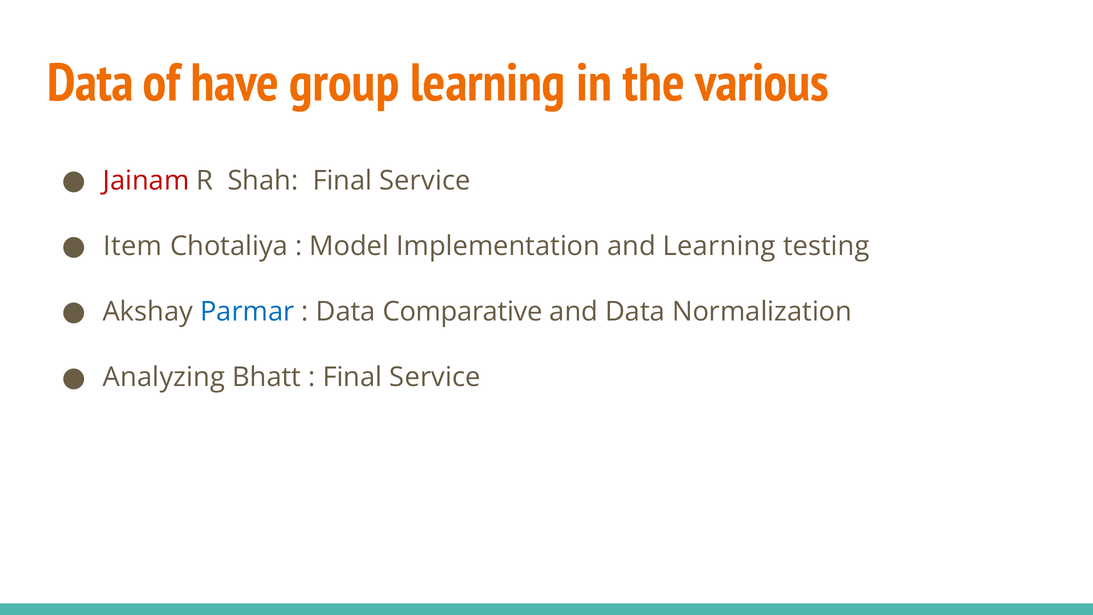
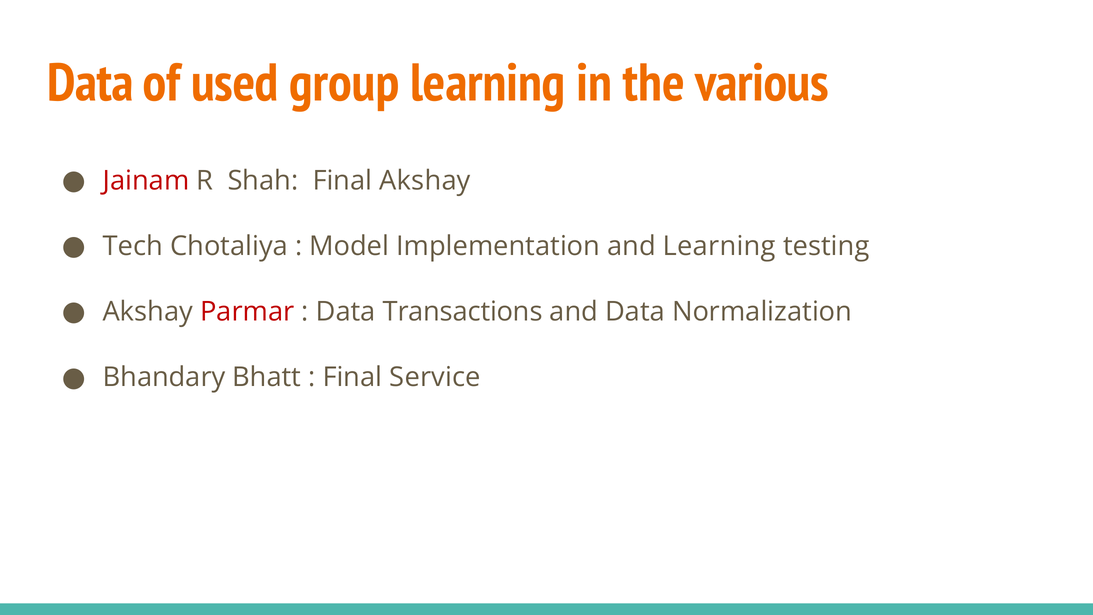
have: have -> used (235, 83)
Shah Final Service: Service -> Akshay (425, 181)
Item: Item -> Tech (133, 246)
Parmar colour: blue -> red (247, 312)
Comparative: Comparative -> Transactions (463, 312)
Analyzing: Analyzing -> Bhandary (164, 377)
